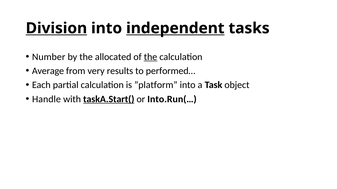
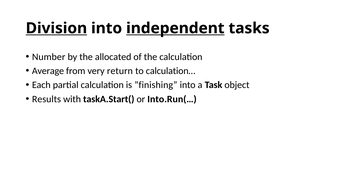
the underline: present -> none (151, 57)
results: results -> return (120, 71)
performed…: performed… -> calculation… (171, 71)
”platform: ”platform -> ”finishing (156, 85)
Handle: Handle -> Results (46, 99)
taskA.Start( underline: present -> none (109, 99)
